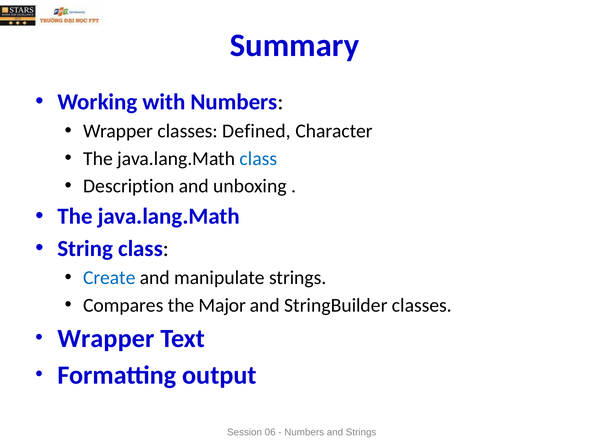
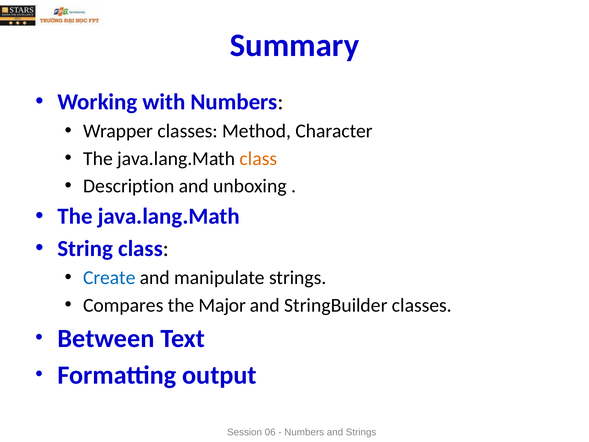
Defined: Defined -> Method (257, 131)
class colour: blue -> orange (258, 158)
Wrapper: Wrapper -> Between (106, 338)
